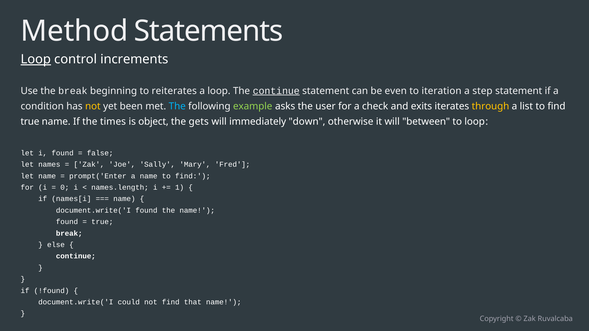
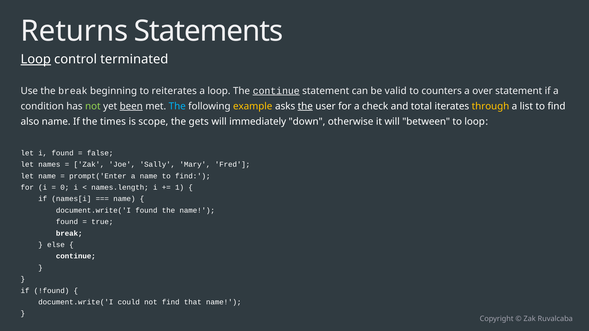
Method: Method -> Returns (74, 31)
increments: increments -> terminated (134, 59)
even: even -> valid (396, 91)
iteration: iteration -> counters (442, 91)
step: step -> over (483, 91)
not colour: yellow -> light green (93, 106)
been underline: none -> present (131, 106)
example colour: light green -> yellow (253, 106)
the underline: none -> present (305, 106)
exits: exits -> total (421, 106)
true: true -> also (30, 122)
object: object -> scope (153, 122)
